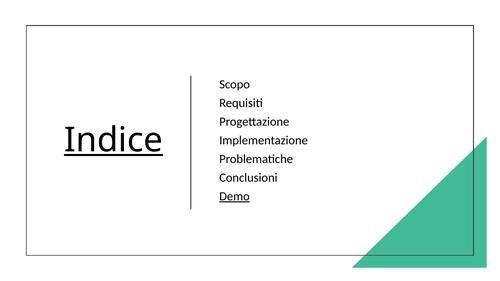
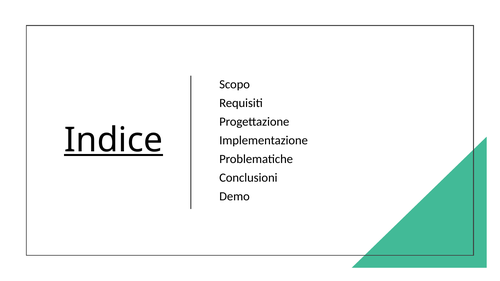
Demo underline: present -> none (235, 197)
